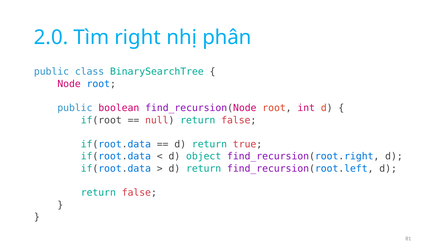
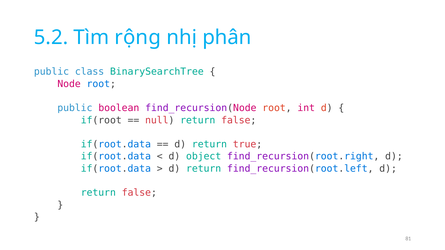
2.0: 2.0 -> 5.2 (51, 37)
right: right -> rộng (138, 37)
